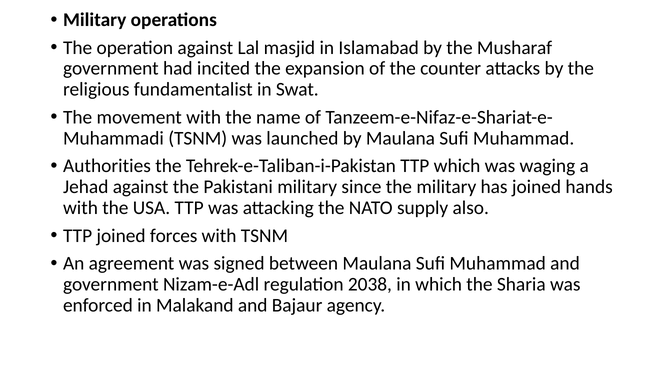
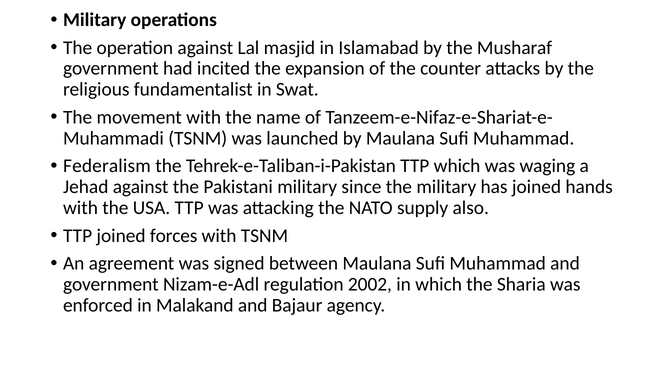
Authorities: Authorities -> Federalism (107, 166)
2038: 2038 -> 2002 (370, 284)
